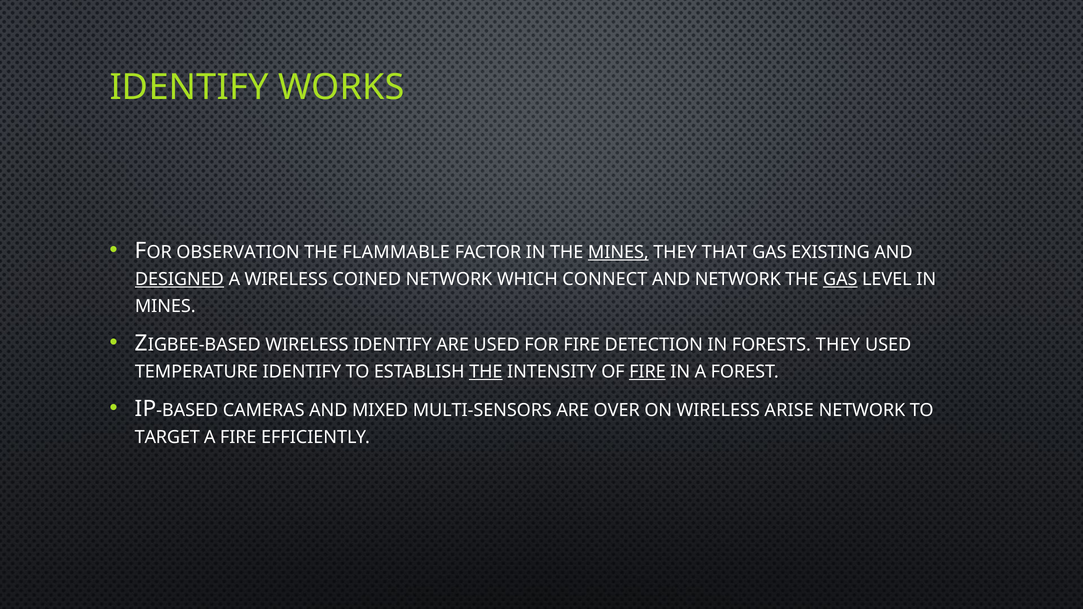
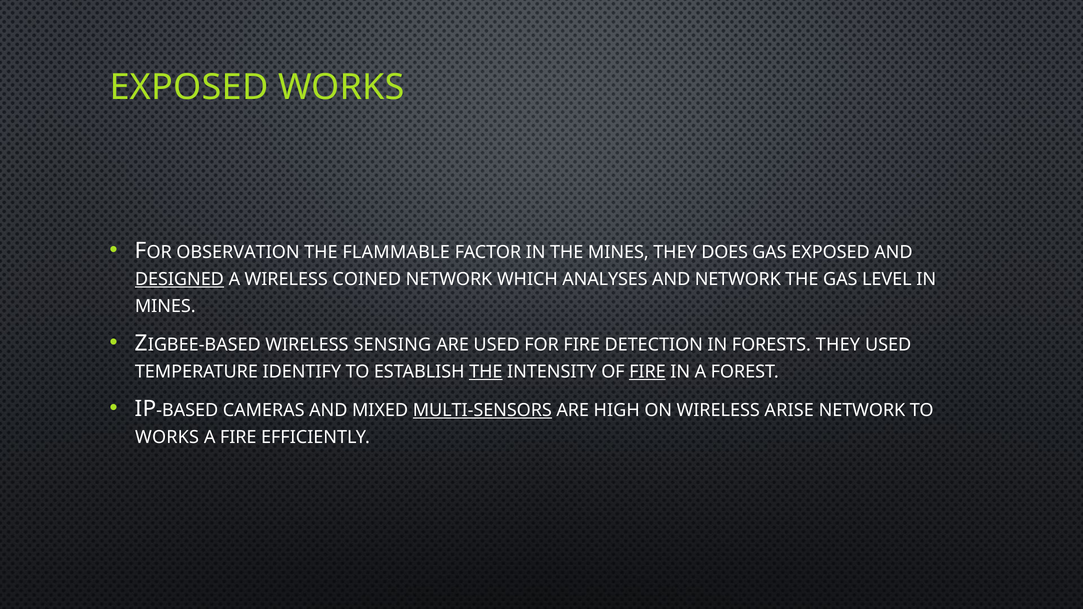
IDENTIFY: IDENTIFY -> EXPOSED (189, 87)
MINES underline: present -> none (618, 252)
THAT: THAT -> DOES (725, 252)
GAS EXISTING: EXISTING -> EXPOSED (830, 252)
CONNECT: CONNECT -> ANALYSES (605, 279)
GAS underline: present -> none (840, 279)
WIRELESS IDENTIFY: IDENTIFY -> SENSING (392, 345)
MULTI-SENSORS underline: none -> present (482, 410)
OVER: OVER -> HIGH (617, 410)
TARGET: TARGET -> WORKS (167, 437)
